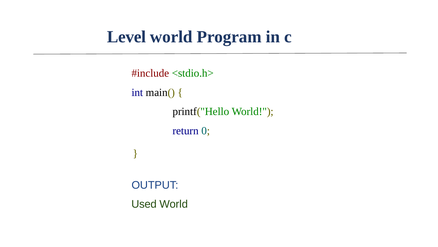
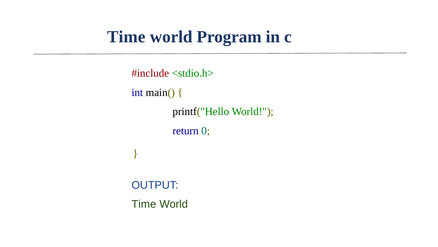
Level: Level -> Time (126, 37)
Used: Used -> Time (144, 204)
